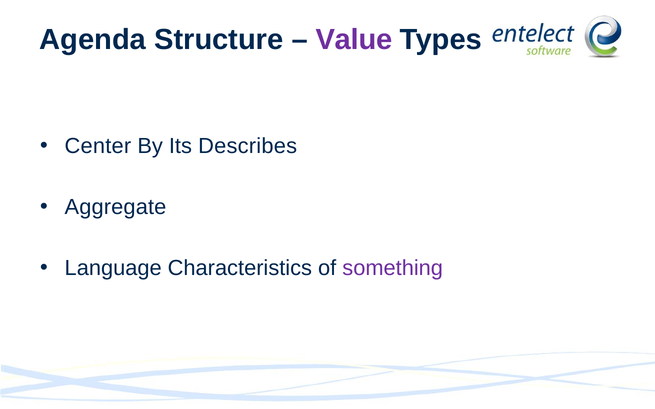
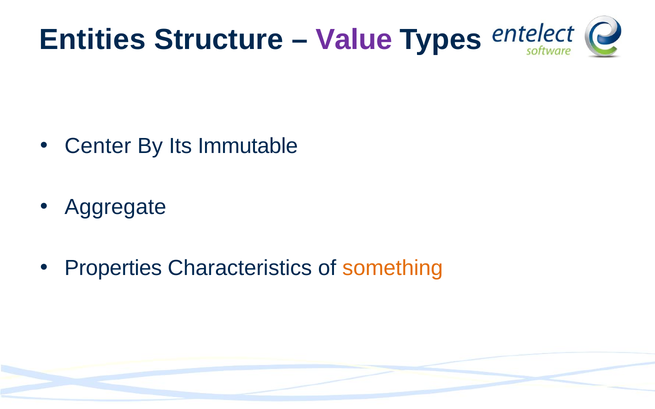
Agenda: Agenda -> Entities (93, 39)
Describes: Describes -> Immutable (248, 146)
Language: Language -> Properties (113, 268)
something colour: purple -> orange (393, 268)
